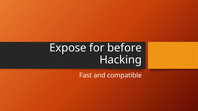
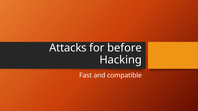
Expose: Expose -> Attacks (68, 48)
